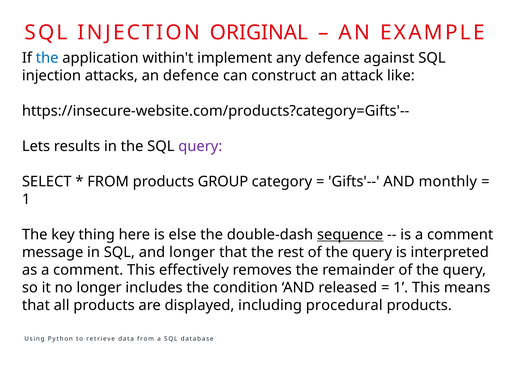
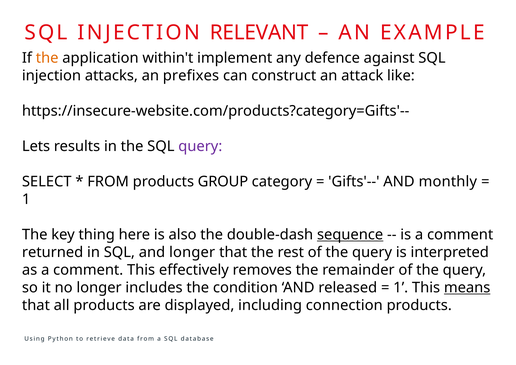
ORIGINAL: ORIGINAL -> RELEVANT (259, 33)
the colour: blue -> orange (47, 58)
an defence: defence -> prefixes (191, 76)
else: else -> also (183, 235)
message: message -> returned (53, 252)
means underline: none -> present (467, 288)
procedural: procedural -> connection (344, 305)
